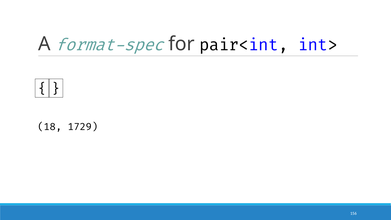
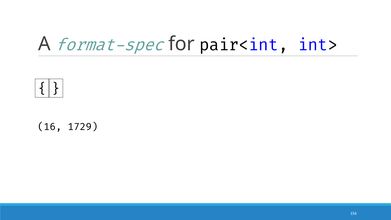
18: 18 -> 16 (50, 127)
